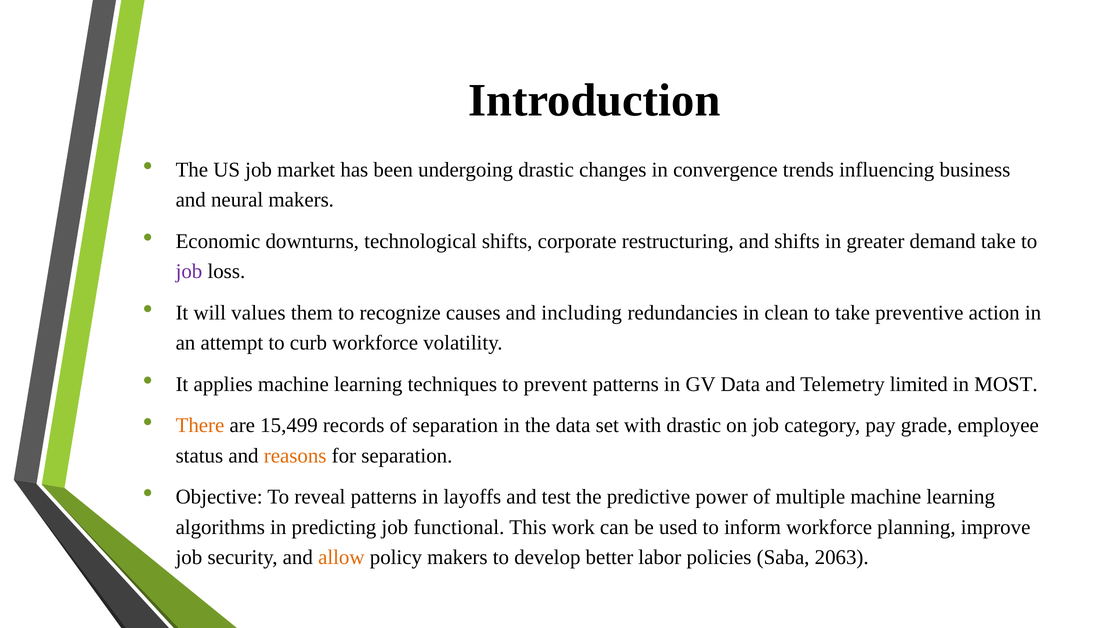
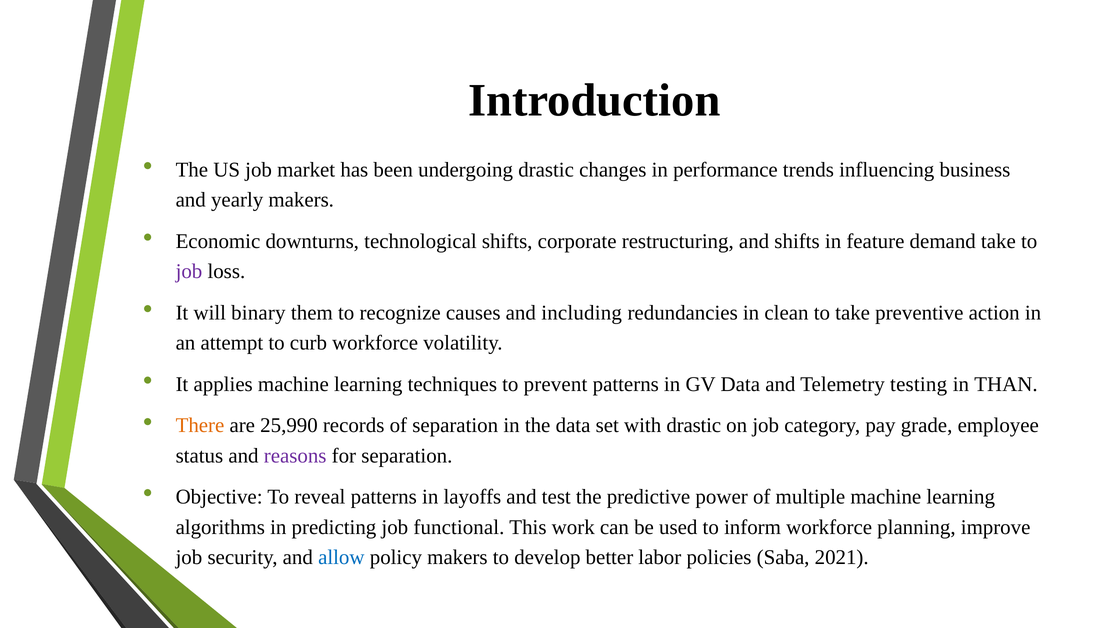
convergence: convergence -> performance (725, 170)
neural: neural -> yearly (237, 200)
greater: greater -> feature (875, 241)
values: values -> binary (258, 313)
limited: limited -> testing (919, 384)
MOST: MOST -> THAN (1006, 384)
15,499: 15,499 -> 25,990 (289, 425)
reasons colour: orange -> purple (295, 456)
allow colour: orange -> blue (341, 557)
2063: 2063 -> 2021 (842, 557)
